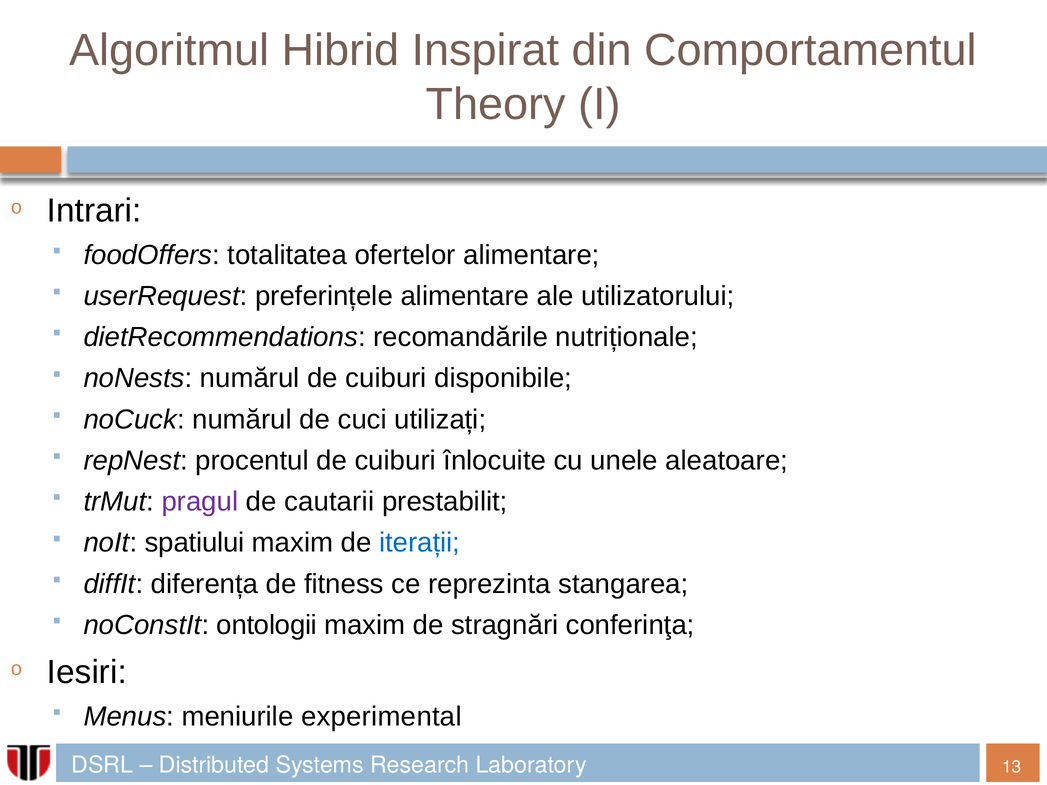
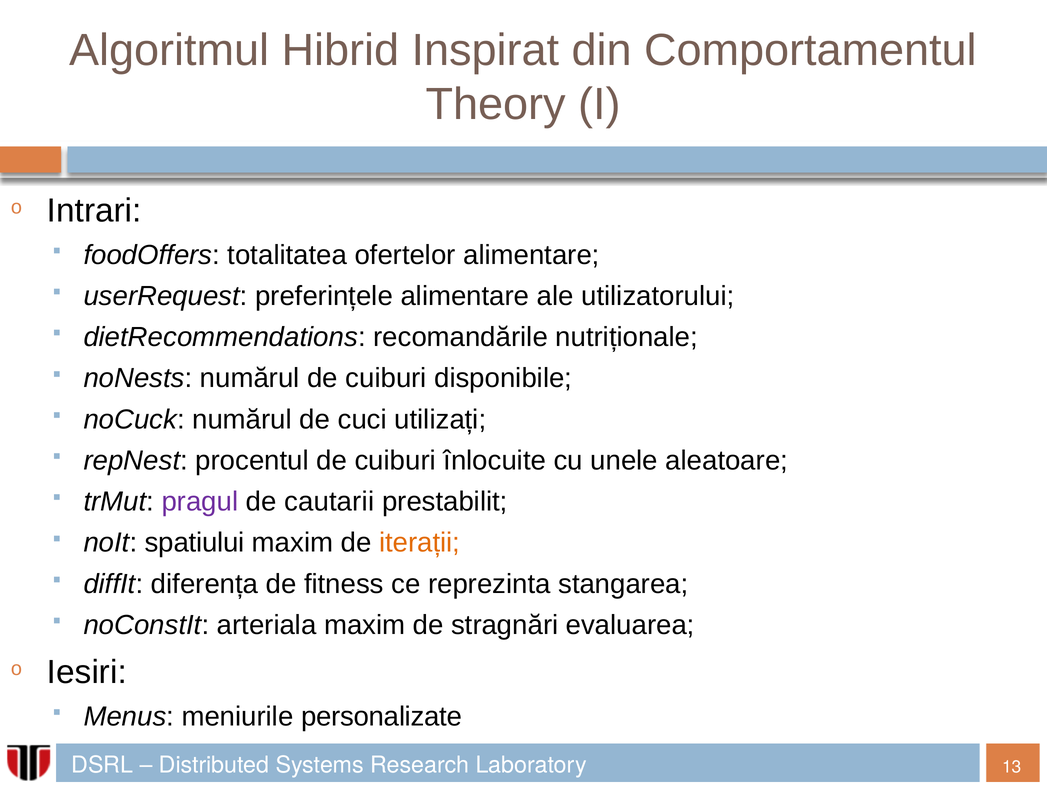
iterații colour: blue -> orange (420, 543)
ontologii: ontologii -> arteriala (267, 625)
conferinţa: conferinţa -> evaluarea (630, 625)
experimental: experimental -> personalizate (382, 717)
